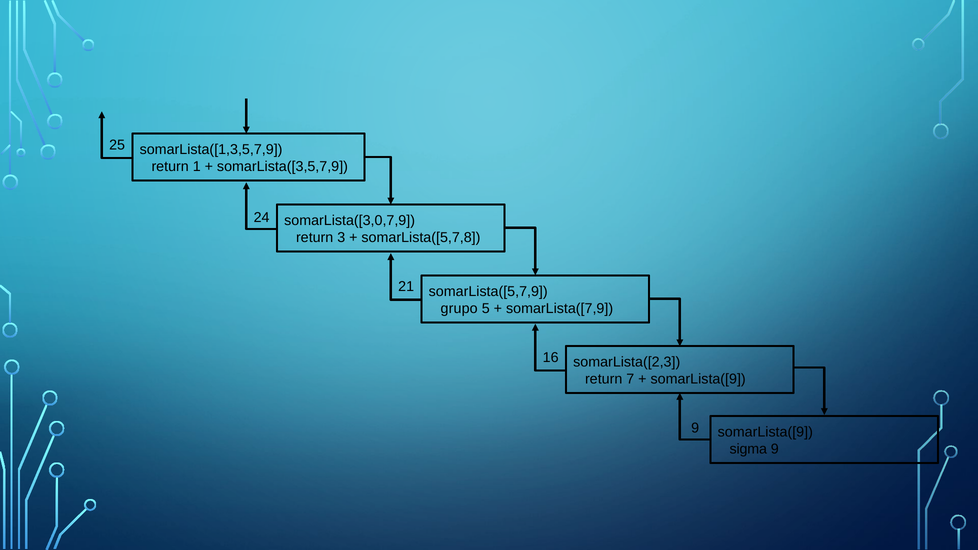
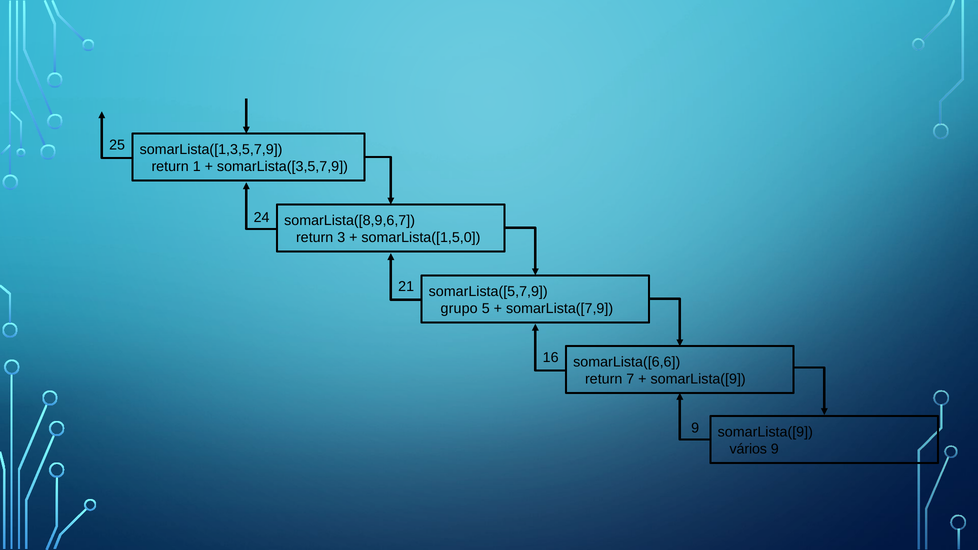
somarLista([3,0,7,9: somarLista([3,0,7,9 -> somarLista([8,9,6,7 (350, 220)
somarLista([5,7,8: somarLista([5,7,8 -> somarLista([1,5,0 (421, 238)
somarLista([2,3: somarLista([2,3 -> somarLista([6,6 (627, 362)
sigma: sigma -> vários (748, 449)
